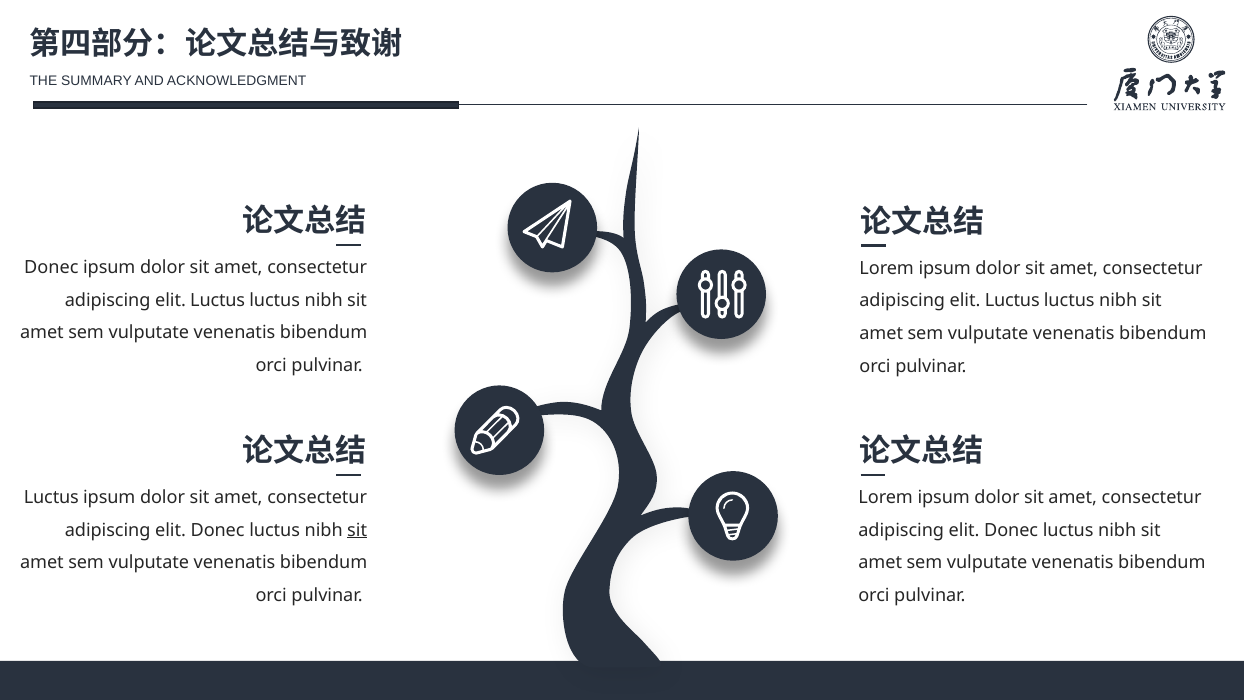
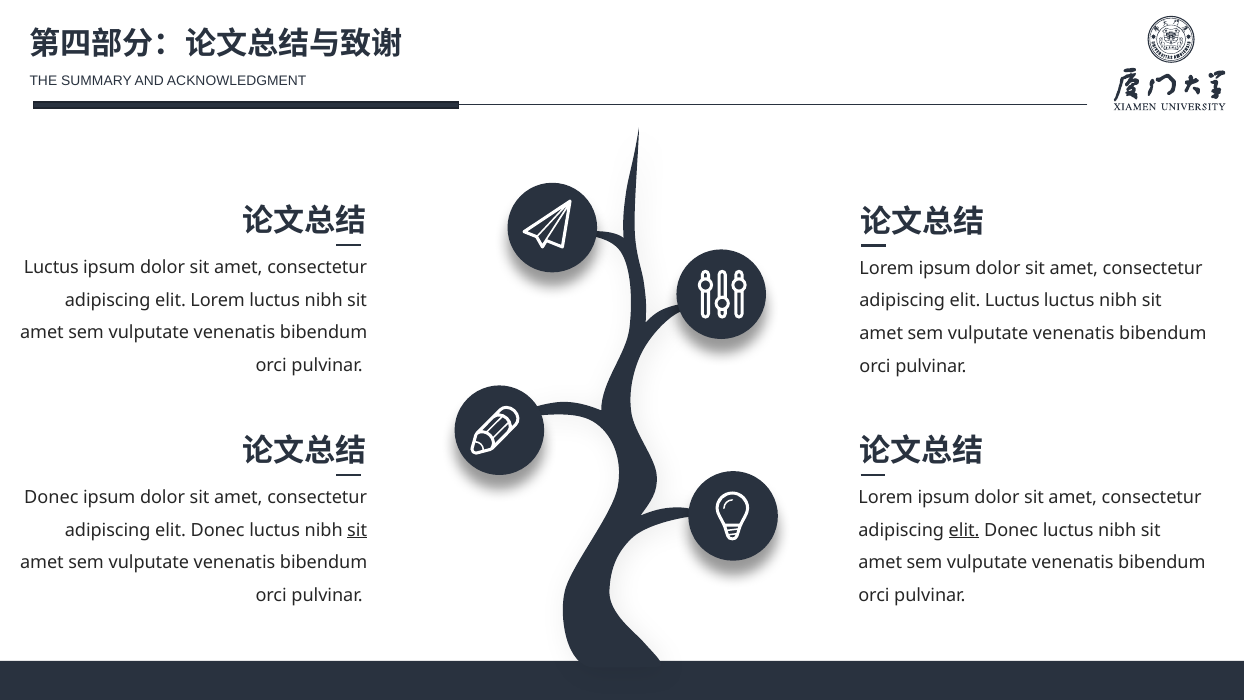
Donec: Donec -> Luctus (51, 267)
Luctus: Luctus -> Lorem (218, 300)
Luctus: Luctus -> Donec (51, 497)
elit underline: none -> present (964, 530)
